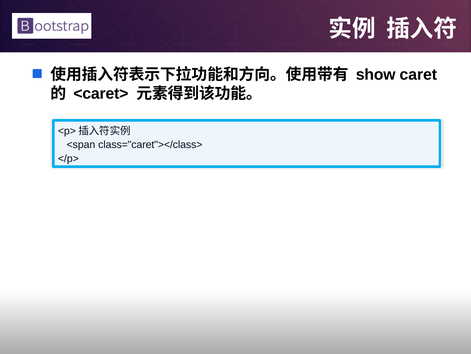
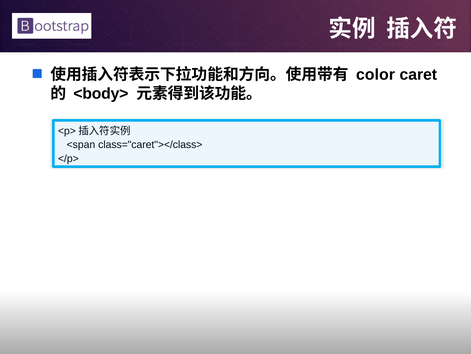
show: show -> color (375, 74)
<caret>: <caret> -> <body> (101, 93)
